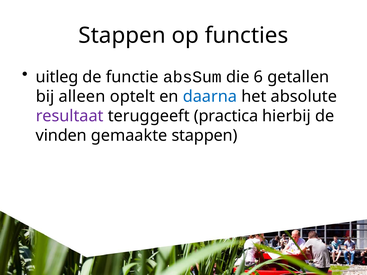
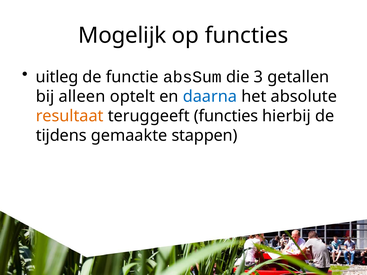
Stappen: Stappen -> Mogelijk (122, 36)
6: 6 -> 3 (258, 77)
resultaat colour: purple -> orange (70, 116)
teruggeeft practica: practica -> functies (226, 116)
vinden: vinden -> tijdens (61, 136)
